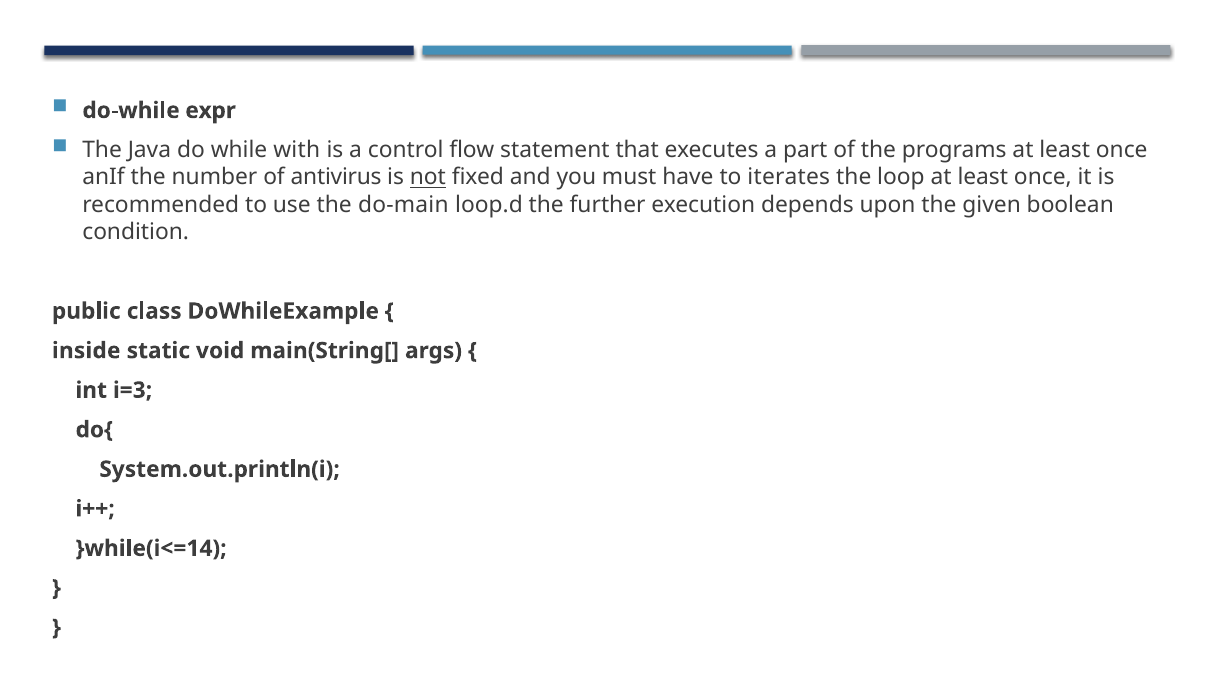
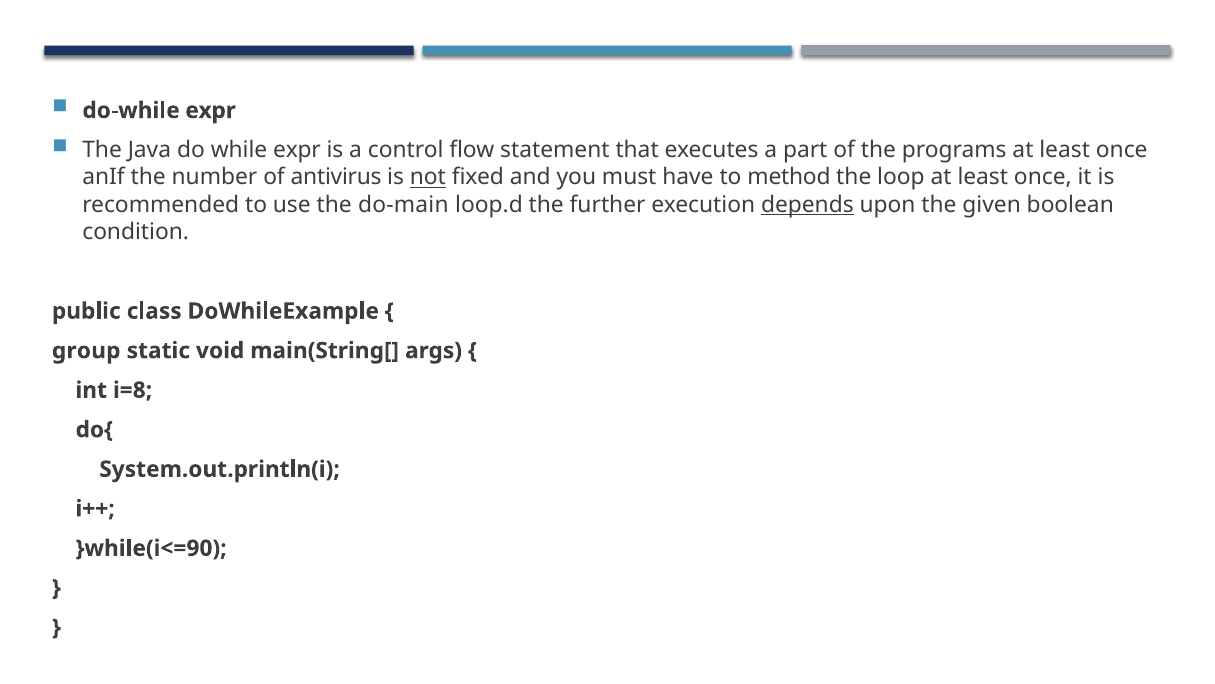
while with: with -> expr (297, 150)
iterates: iterates -> method (789, 177)
depends underline: none -> present (807, 205)
inside: inside -> group (86, 350)
i=3: i=3 -> i=8 (133, 390)
}while(i<=14: }while(i<=14 -> }while(i<=90 (151, 548)
